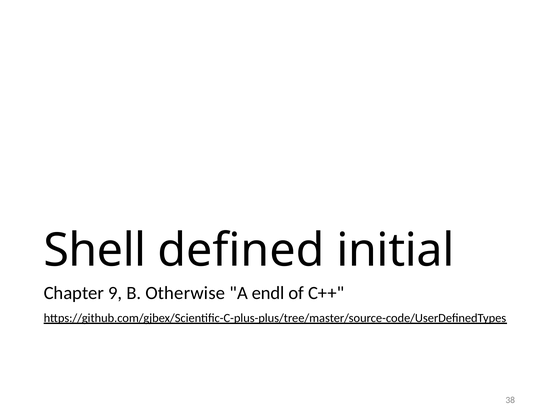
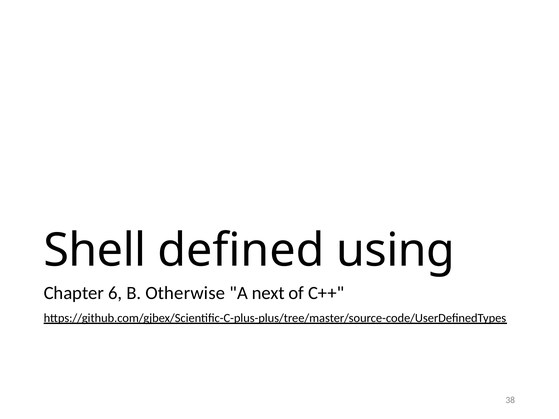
initial: initial -> using (396, 251)
9: 9 -> 6 (115, 293)
endl: endl -> next (268, 293)
